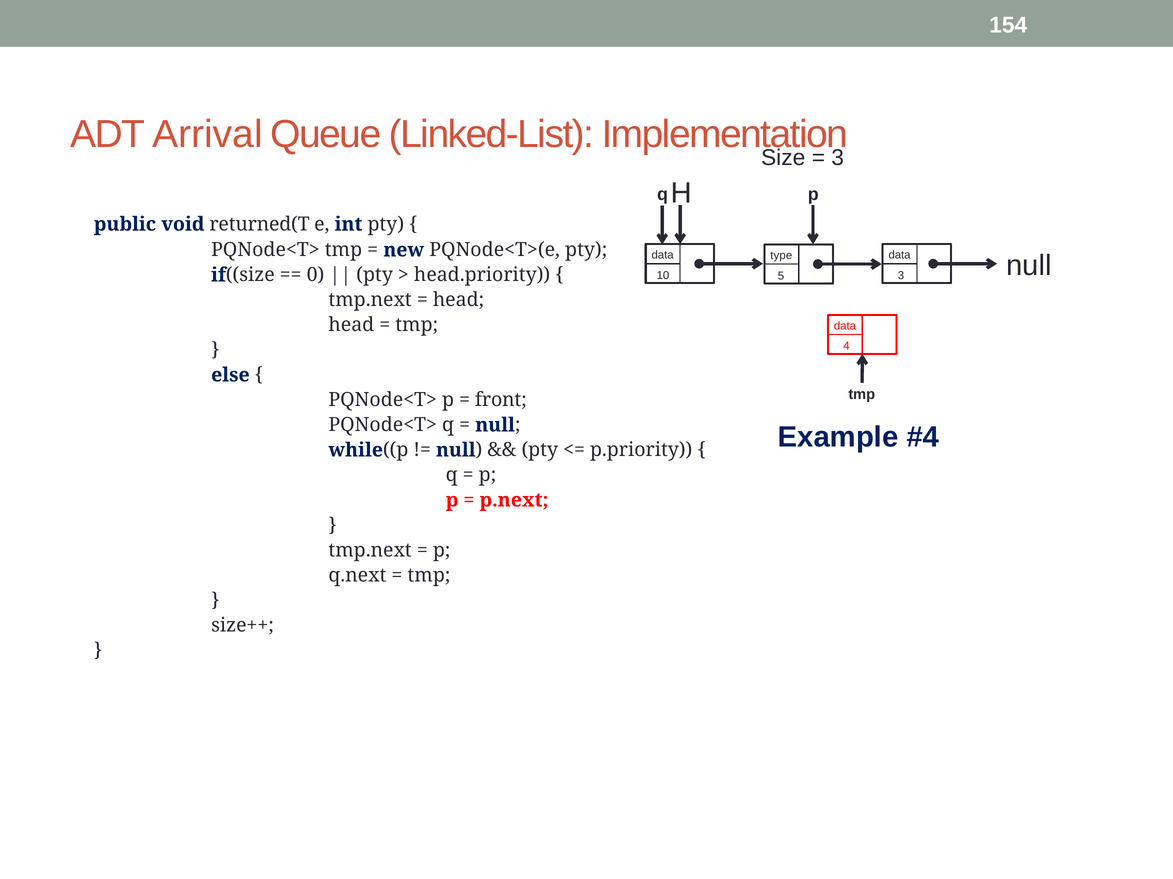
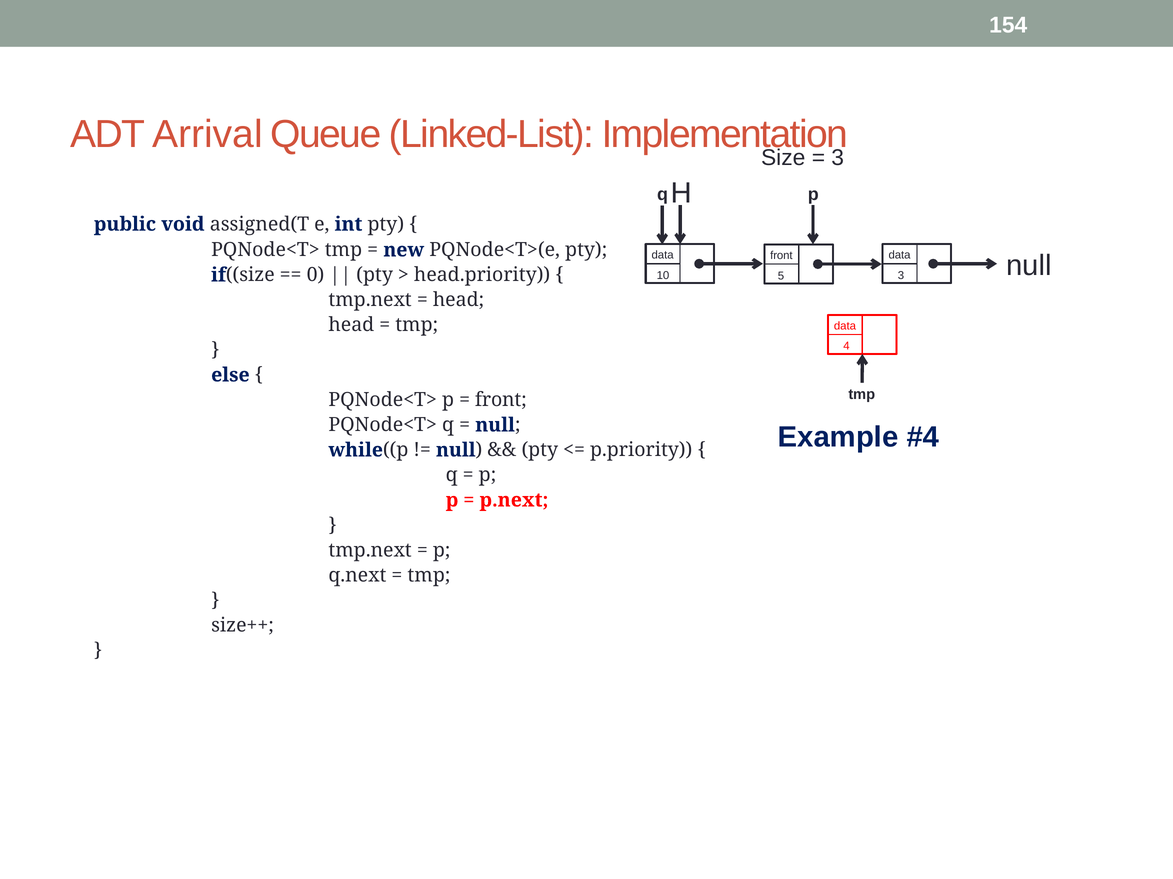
returned(T: returned(T -> assigned(T (259, 224)
type: type -> front (781, 256)
